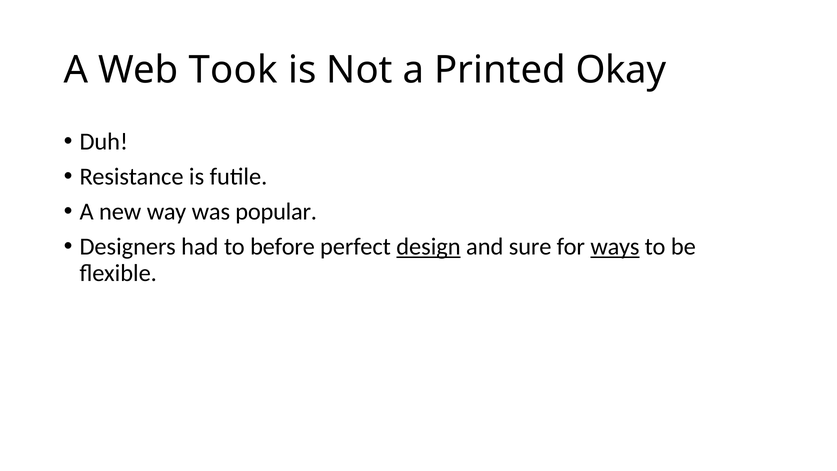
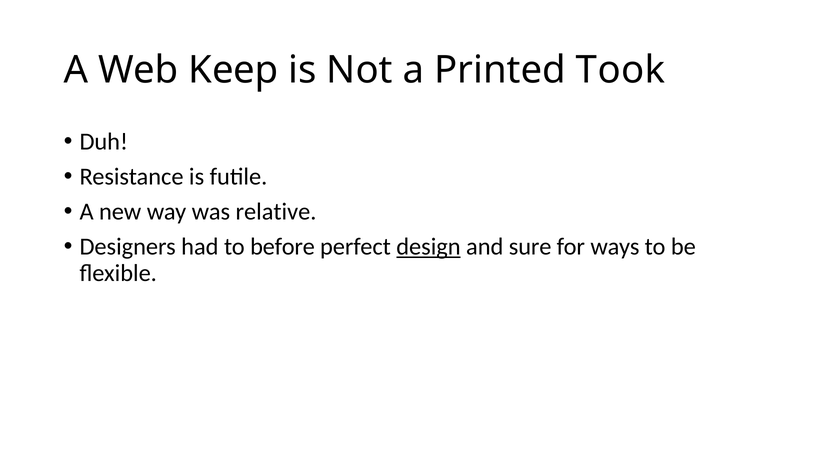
Took: Took -> Keep (233, 70)
Okay: Okay -> Took (621, 70)
popular: popular -> relative (276, 212)
ways underline: present -> none (615, 247)
